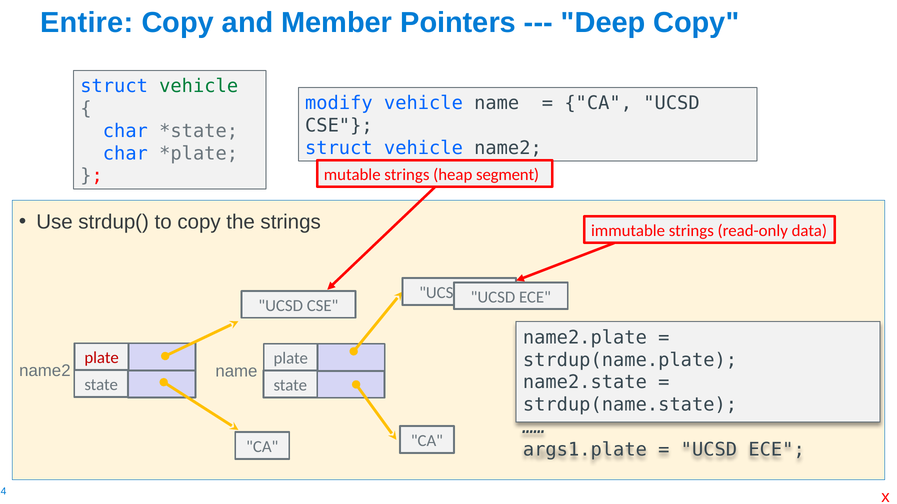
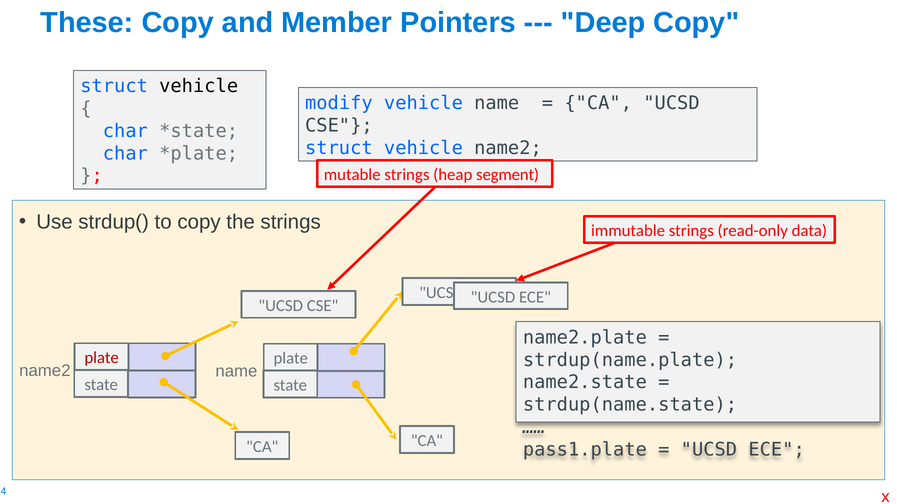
Entire: Entire -> These (87, 23)
vehicle colour: green -> black (199, 86)
args1.plate: args1.plate -> pass1.plate (585, 450)
